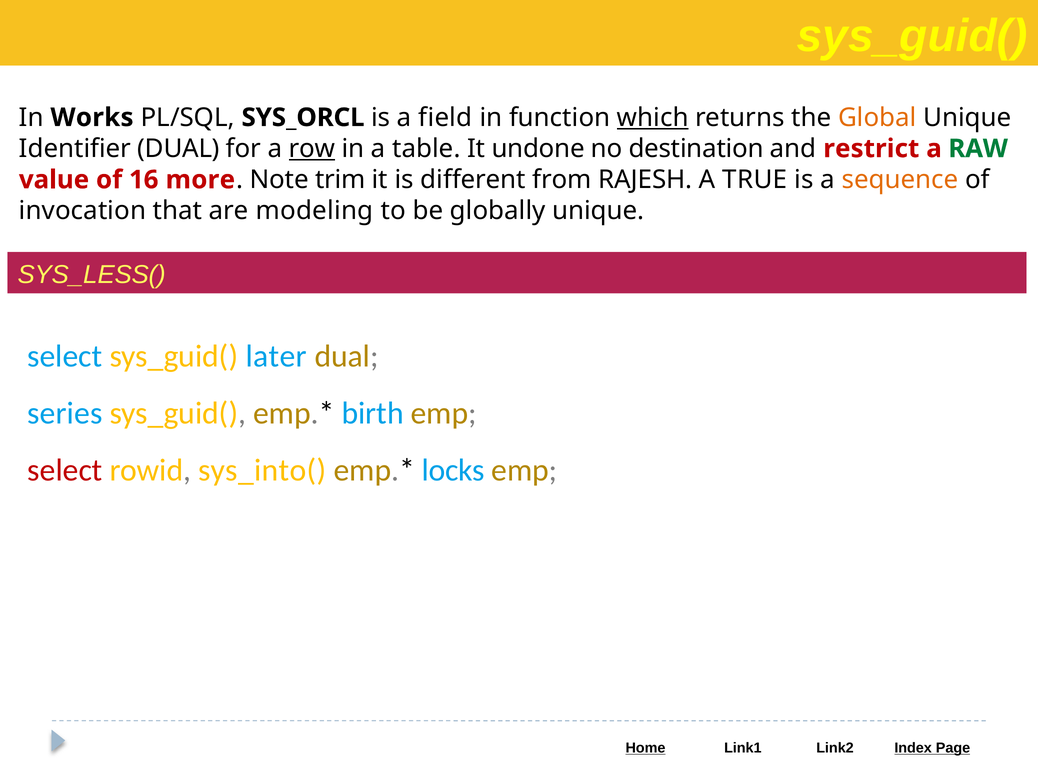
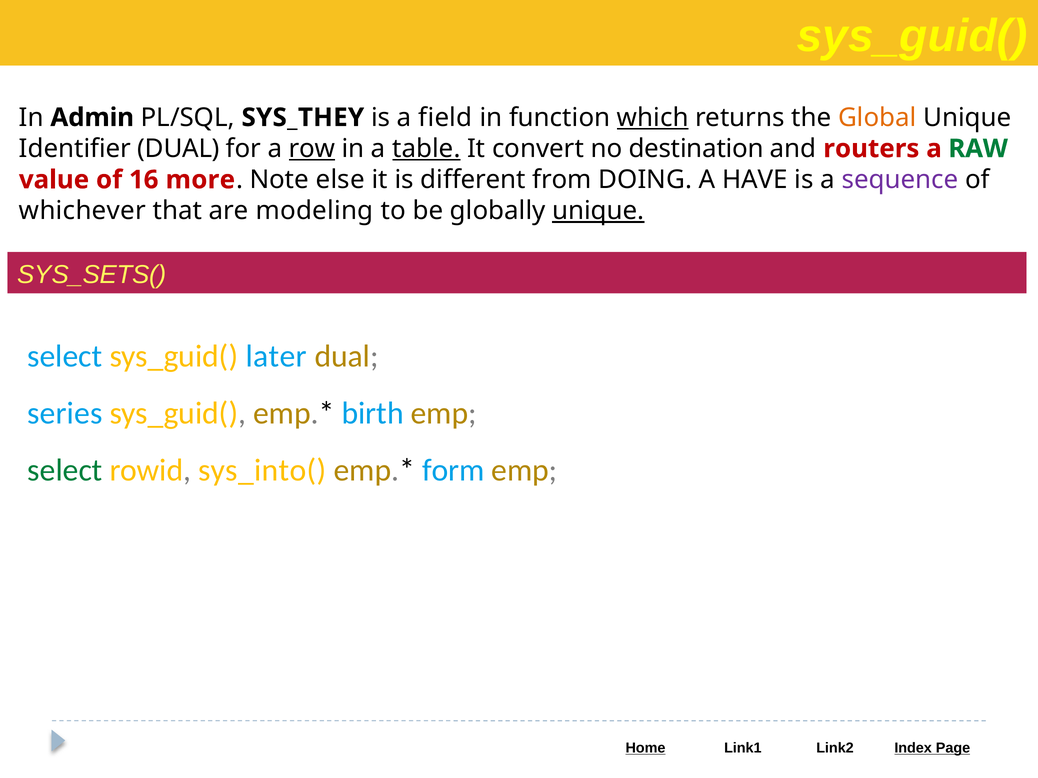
Works: Works -> Admin (92, 118)
SYS_ORCL: SYS_ORCL -> SYS_THEY (303, 118)
table underline: none -> present (426, 149)
undone: undone -> convert (538, 149)
restrict: restrict -> routers (871, 149)
trim: trim -> else (340, 180)
RAJESH: RAJESH -> DOING (645, 180)
TRUE: TRUE -> HAVE (755, 180)
sequence colour: orange -> purple (900, 180)
invocation: invocation -> whichever (82, 211)
unique underline: none -> present (598, 211)
SYS_LESS(: SYS_LESS( -> SYS_SETS( (92, 275)
select colour: red -> green (65, 471)
locks: locks -> form (453, 471)
